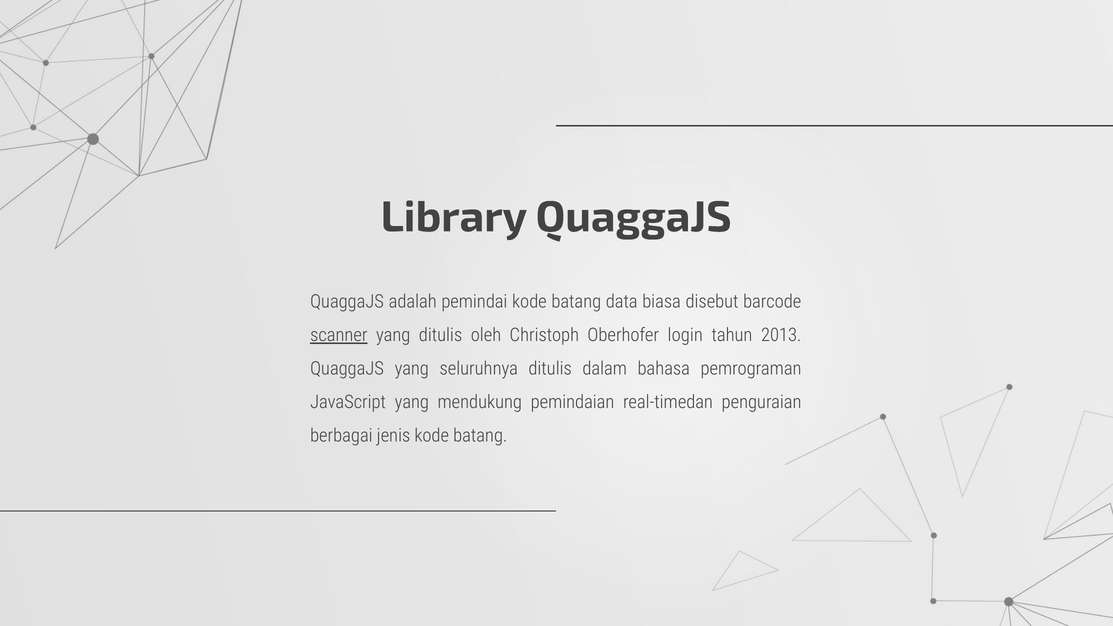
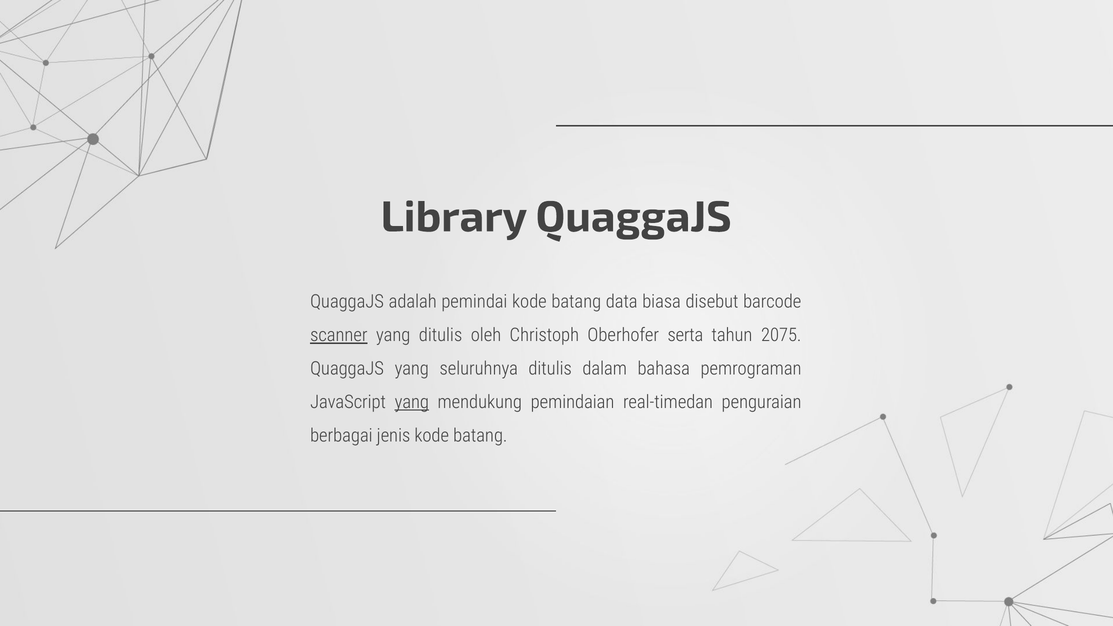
login: login -> serta (685, 335)
2013: 2013 -> 2075 (781, 335)
yang underline: none -> present (412, 402)
